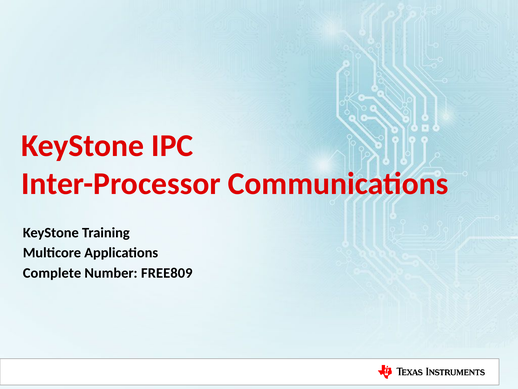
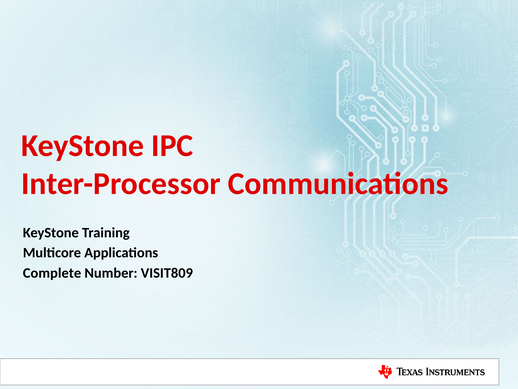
FREE809: FREE809 -> VISIT809 (167, 273)
